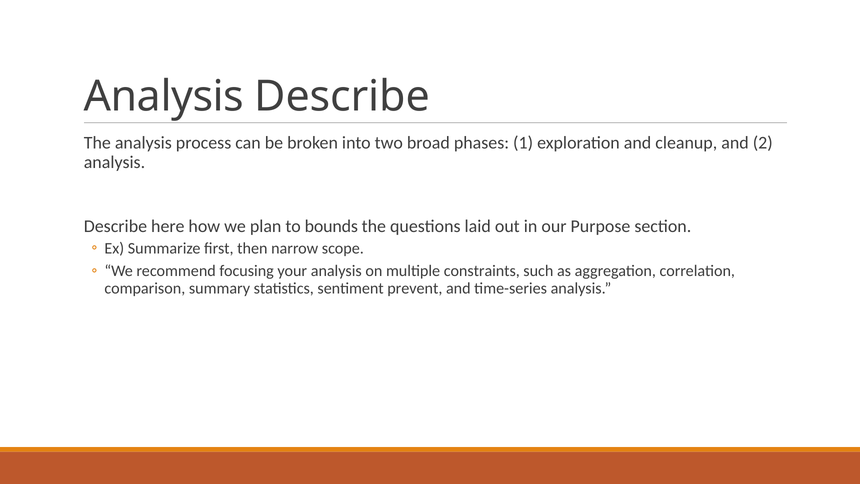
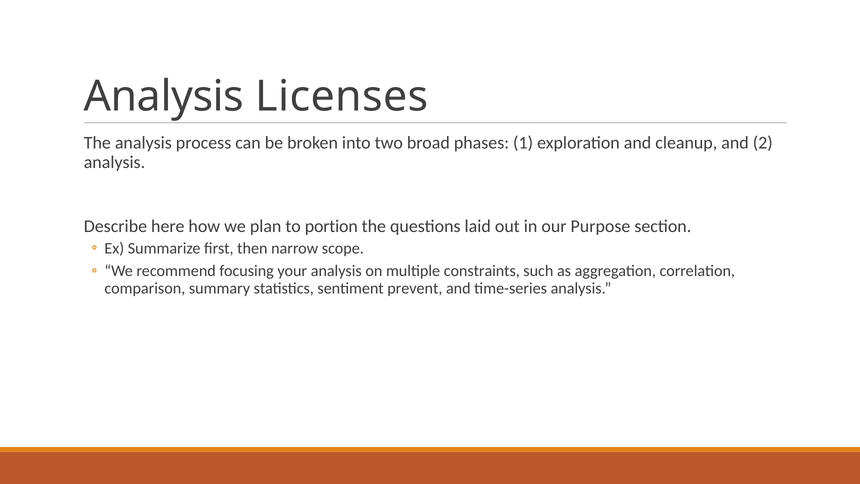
Describe: Describe -> Licenses (342, 96)
bounds: bounds -> portion (331, 226)
